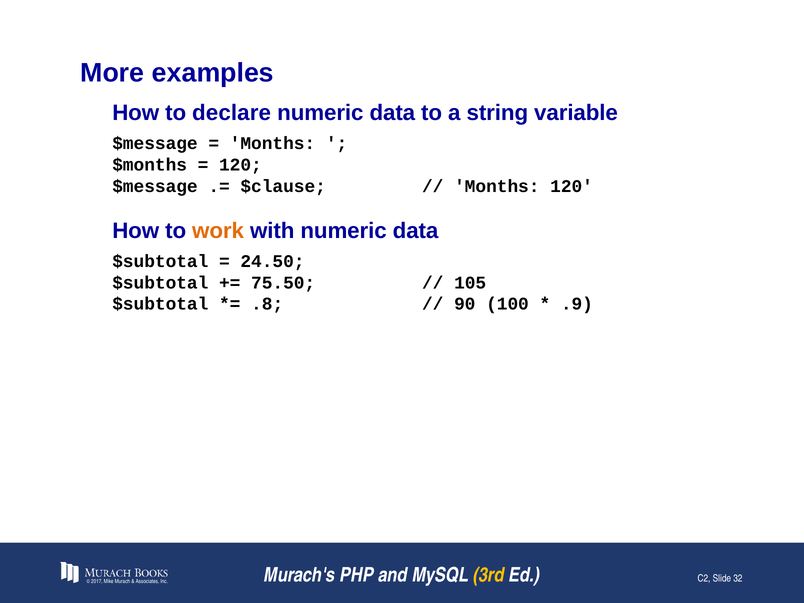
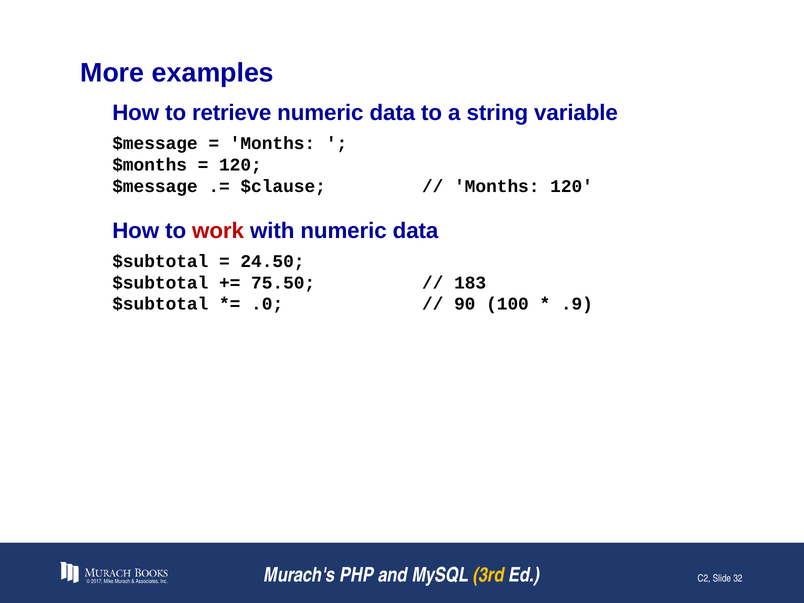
declare: declare -> retrieve (232, 113)
work colour: orange -> red (218, 231)
105: 105 -> 183 (470, 283)
.8: .8 -> .0 (267, 304)
